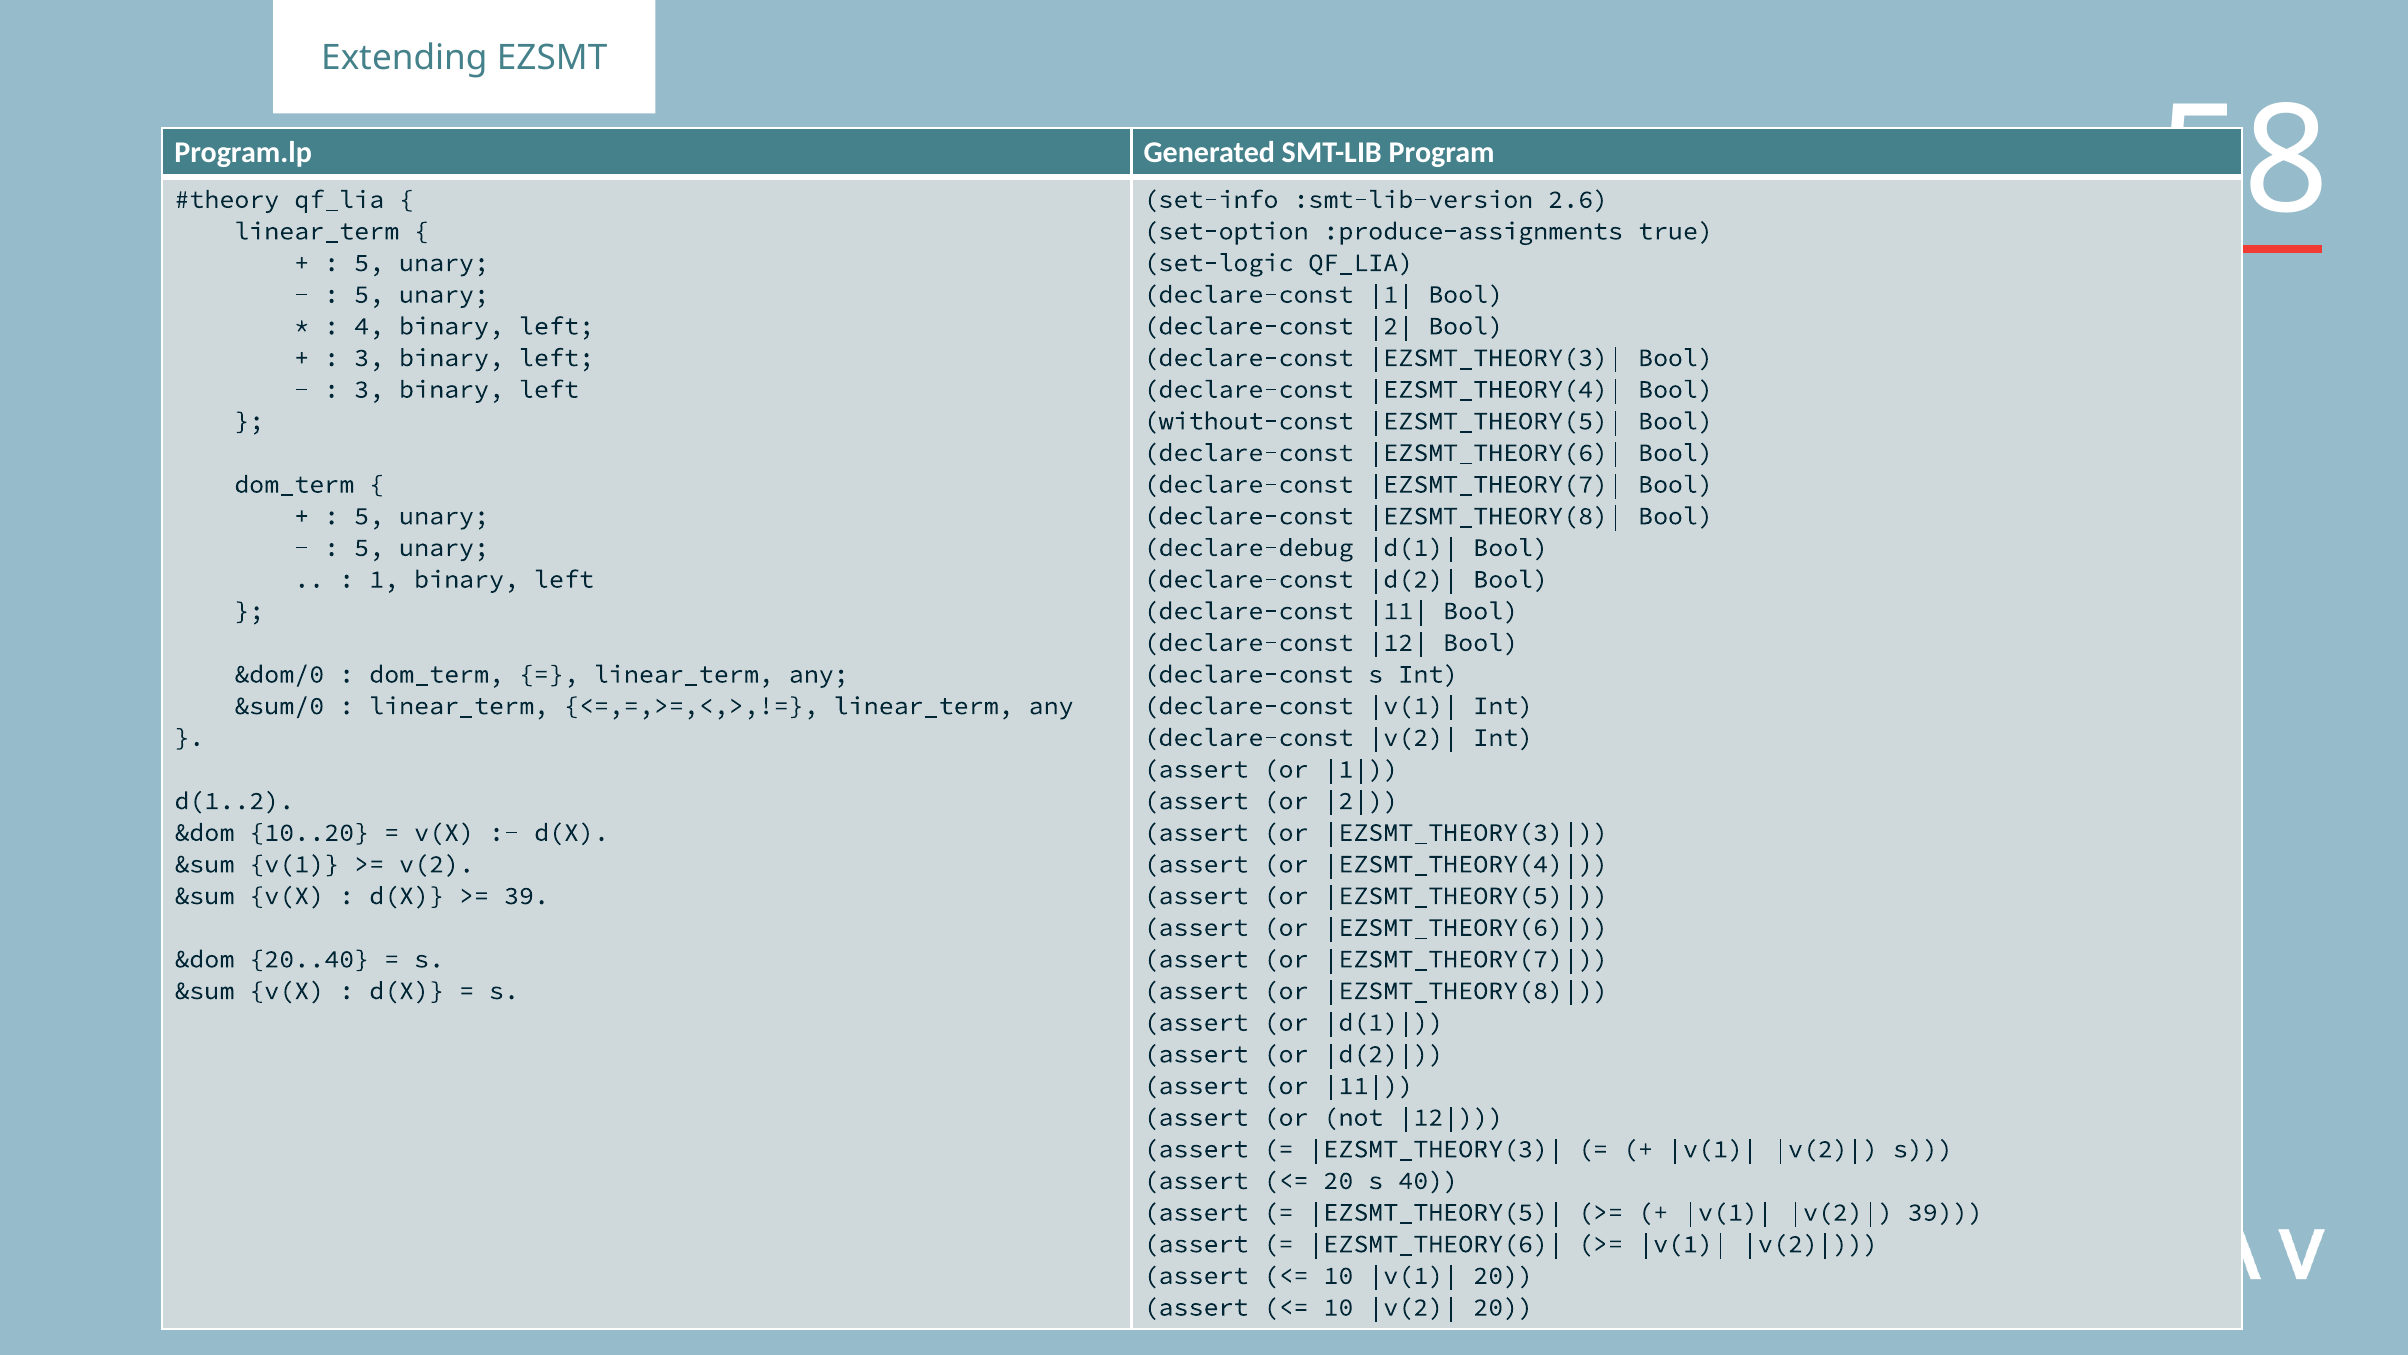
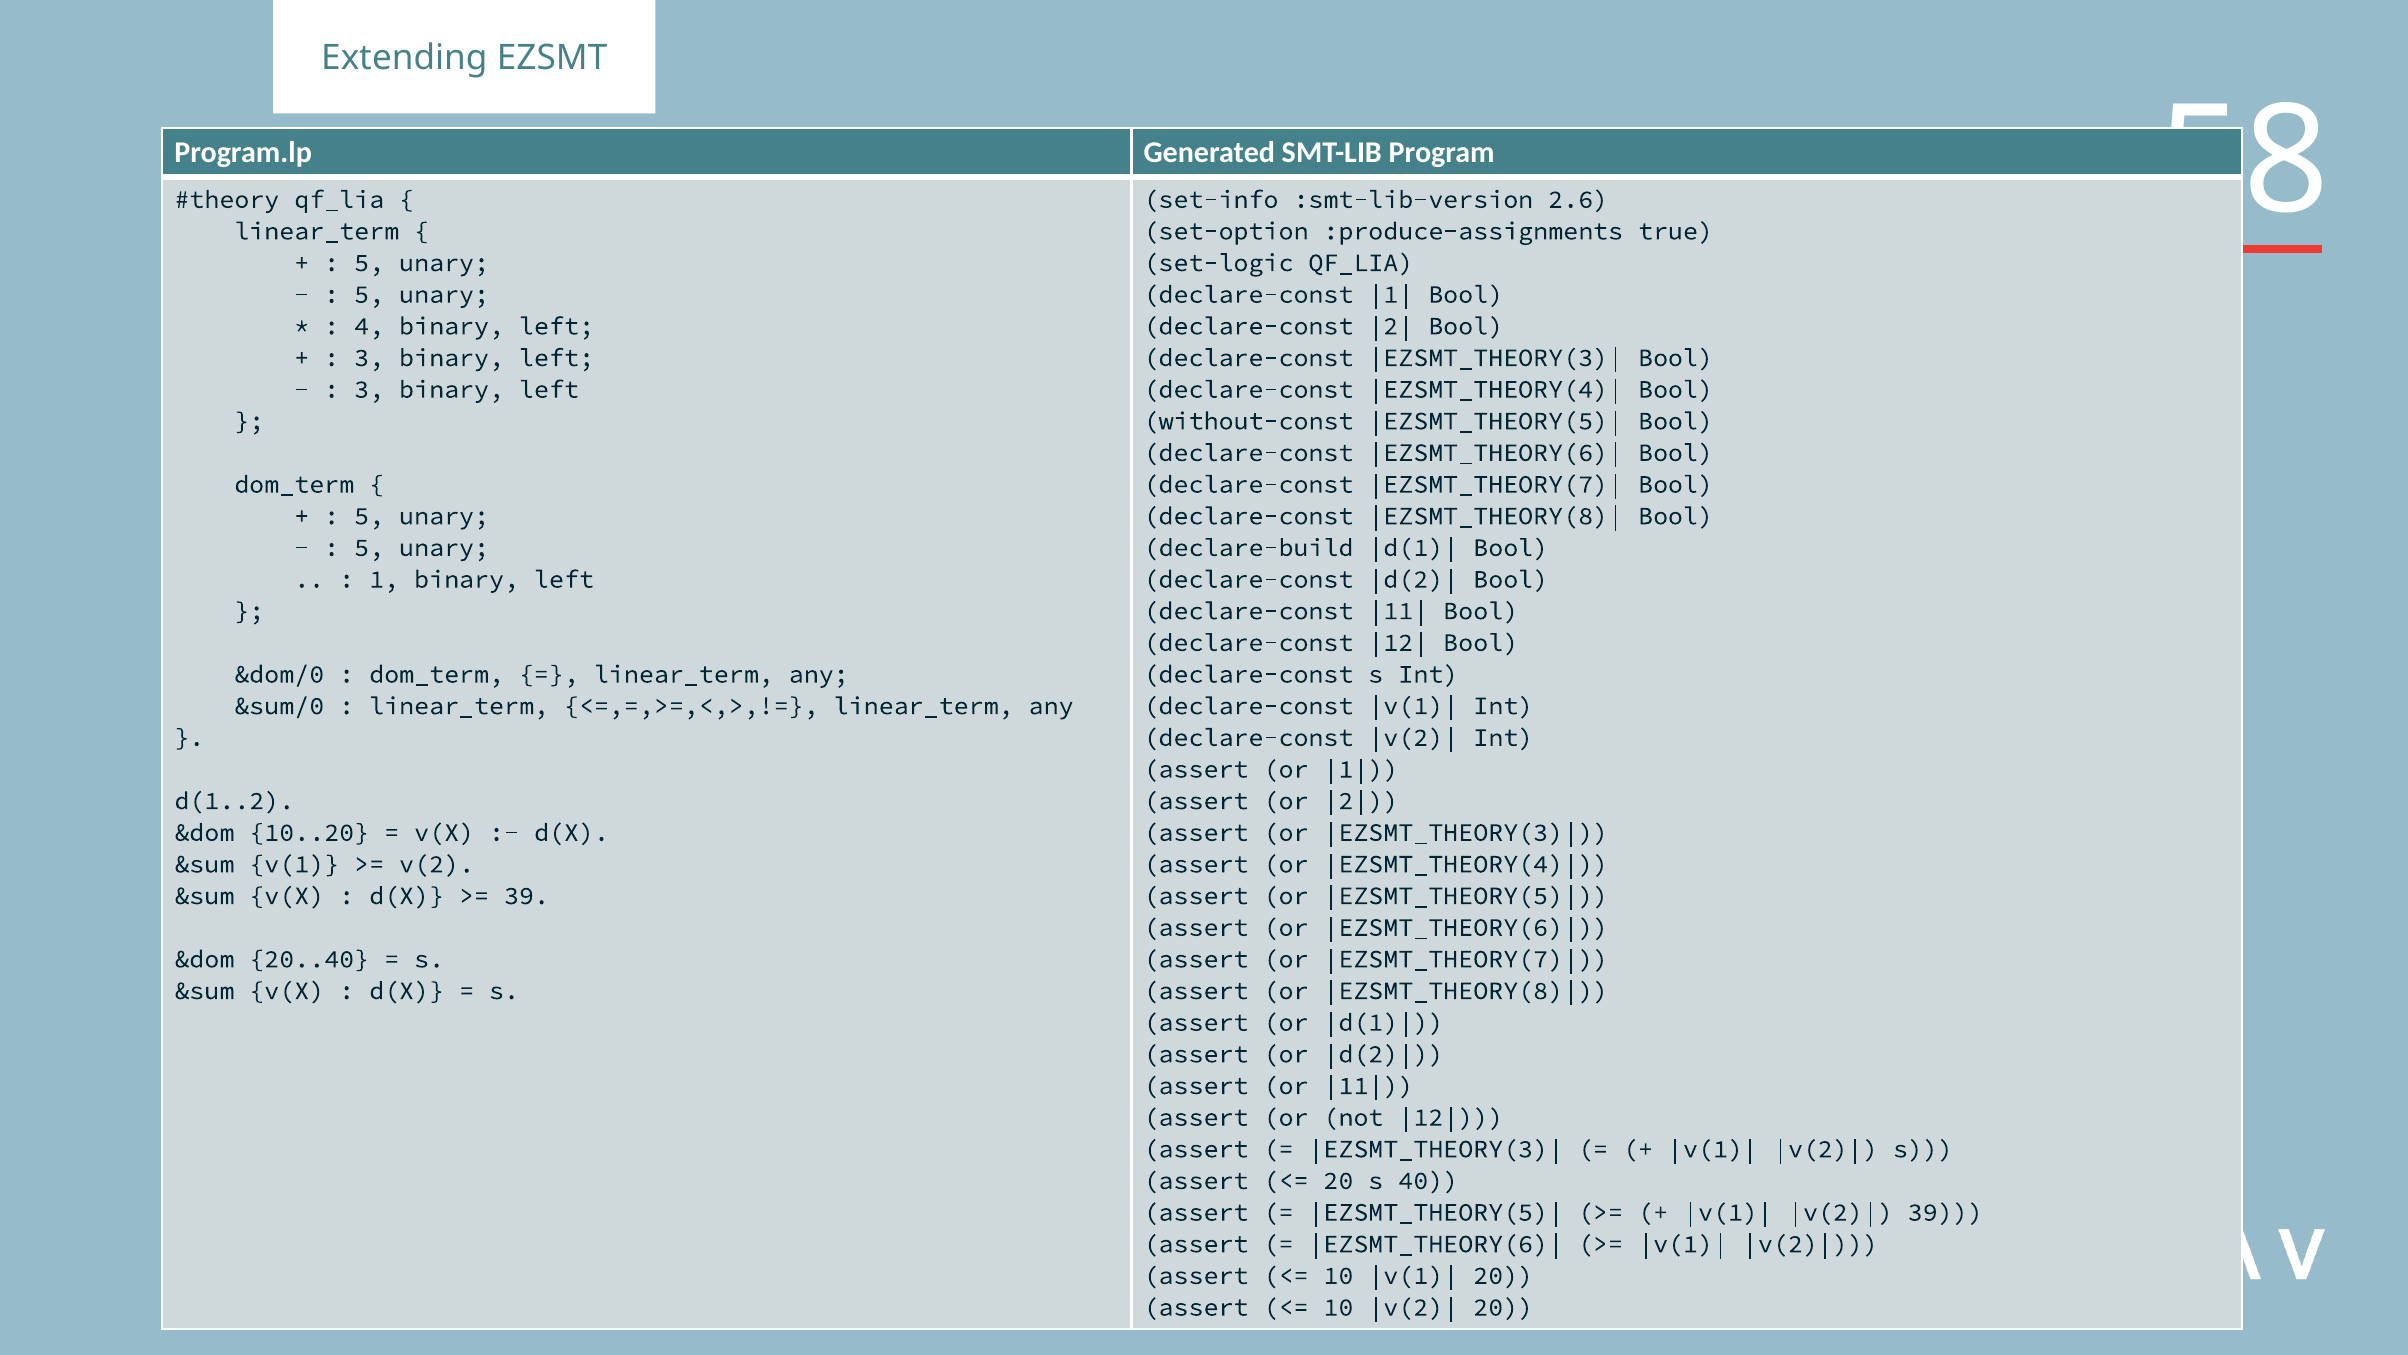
declare-debug: declare-debug -> declare-build (1249, 547)
